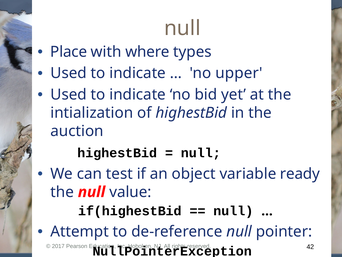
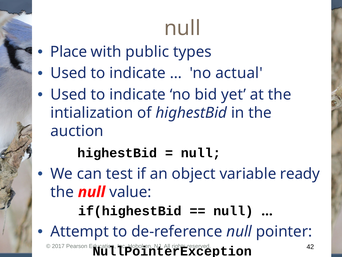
where: where -> public (147, 52)
upper: upper -> actual (239, 73)
